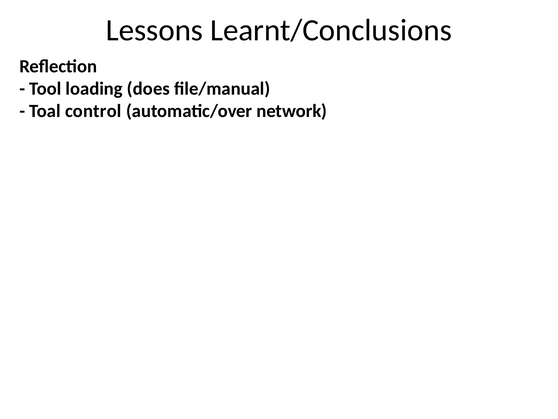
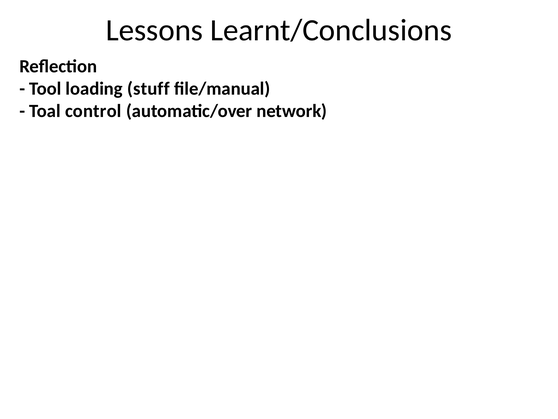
does: does -> stuff (148, 89)
